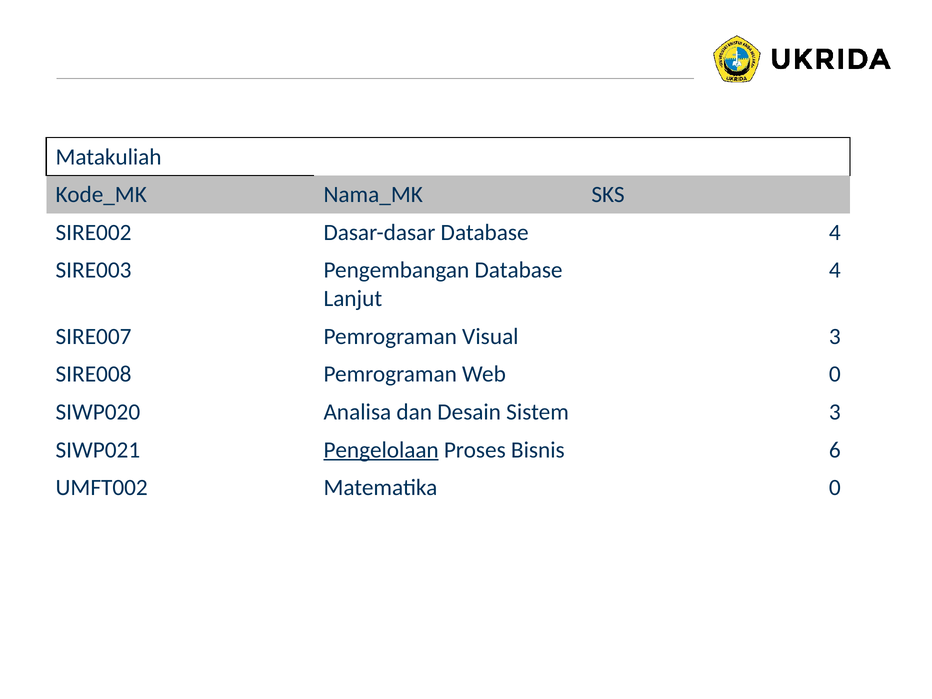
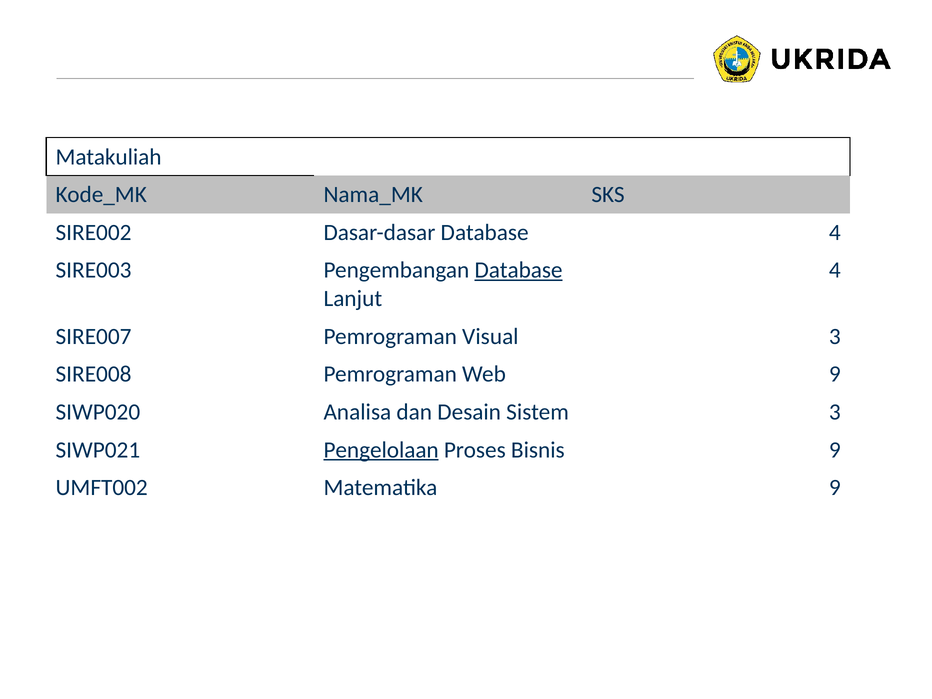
Database underline: none -> present (519, 270)
Web 0: 0 -> 9 (835, 374)
Bisnis 6: 6 -> 9 (835, 450)
Matematika 0: 0 -> 9 (835, 488)
